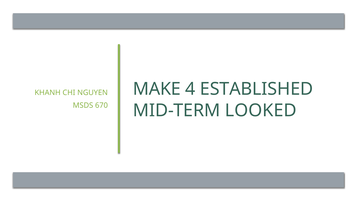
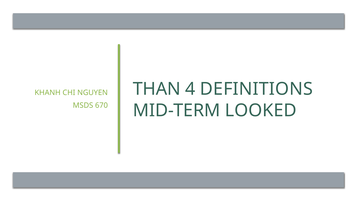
MAKE: MAKE -> THAN (157, 89)
ESTABLISHED: ESTABLISHED -> DEFINITIONS (256, 89)
